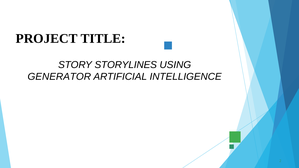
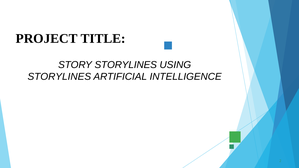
GENERATOR: GENERATOR -> STORYLINES (59, 77)
